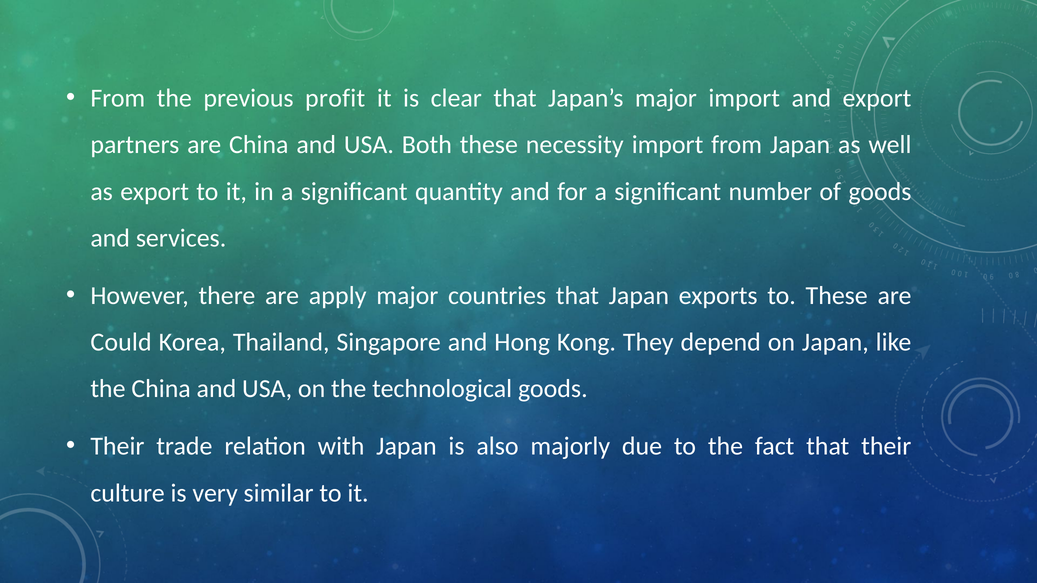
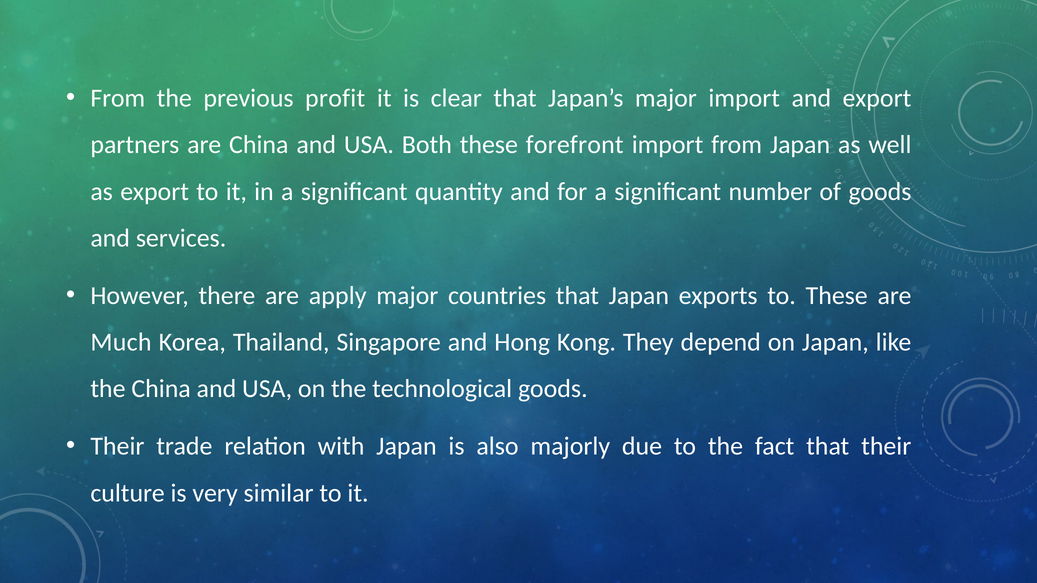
necessity: necessity -> forefront (575, 145)
Could: Could -> Much (121, 342)
